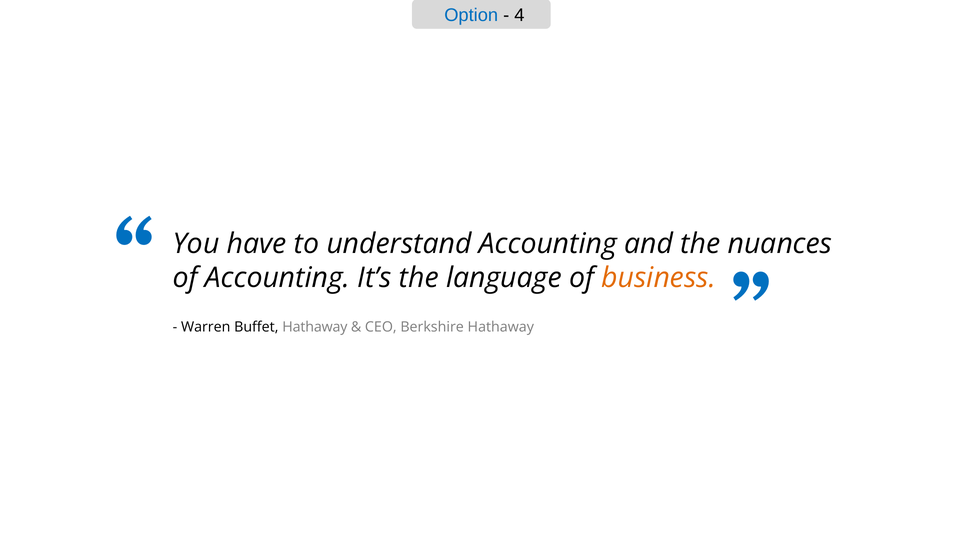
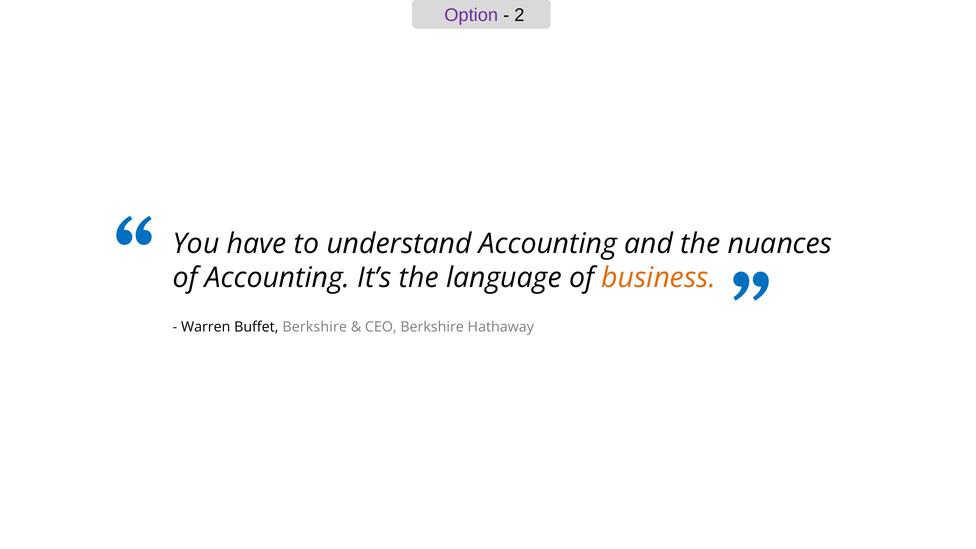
Option colour: blue -> purple (471, 15)
4: 4 -> 2 (519, 15)
Buffet Hathaway: Hathaway -> Berkshire (315, 327)
